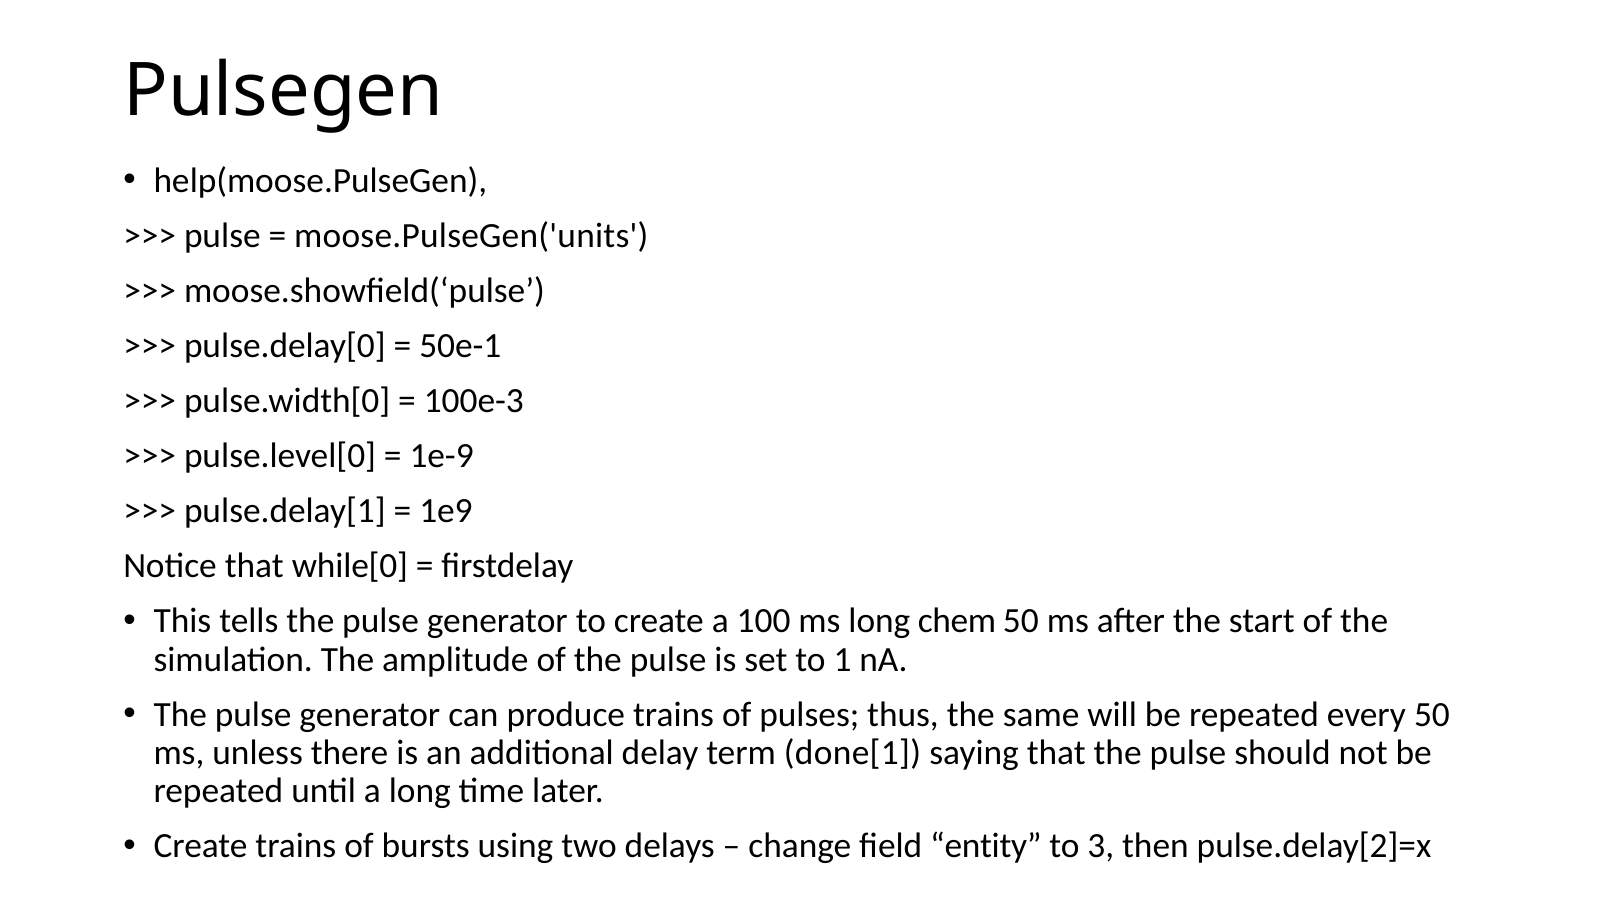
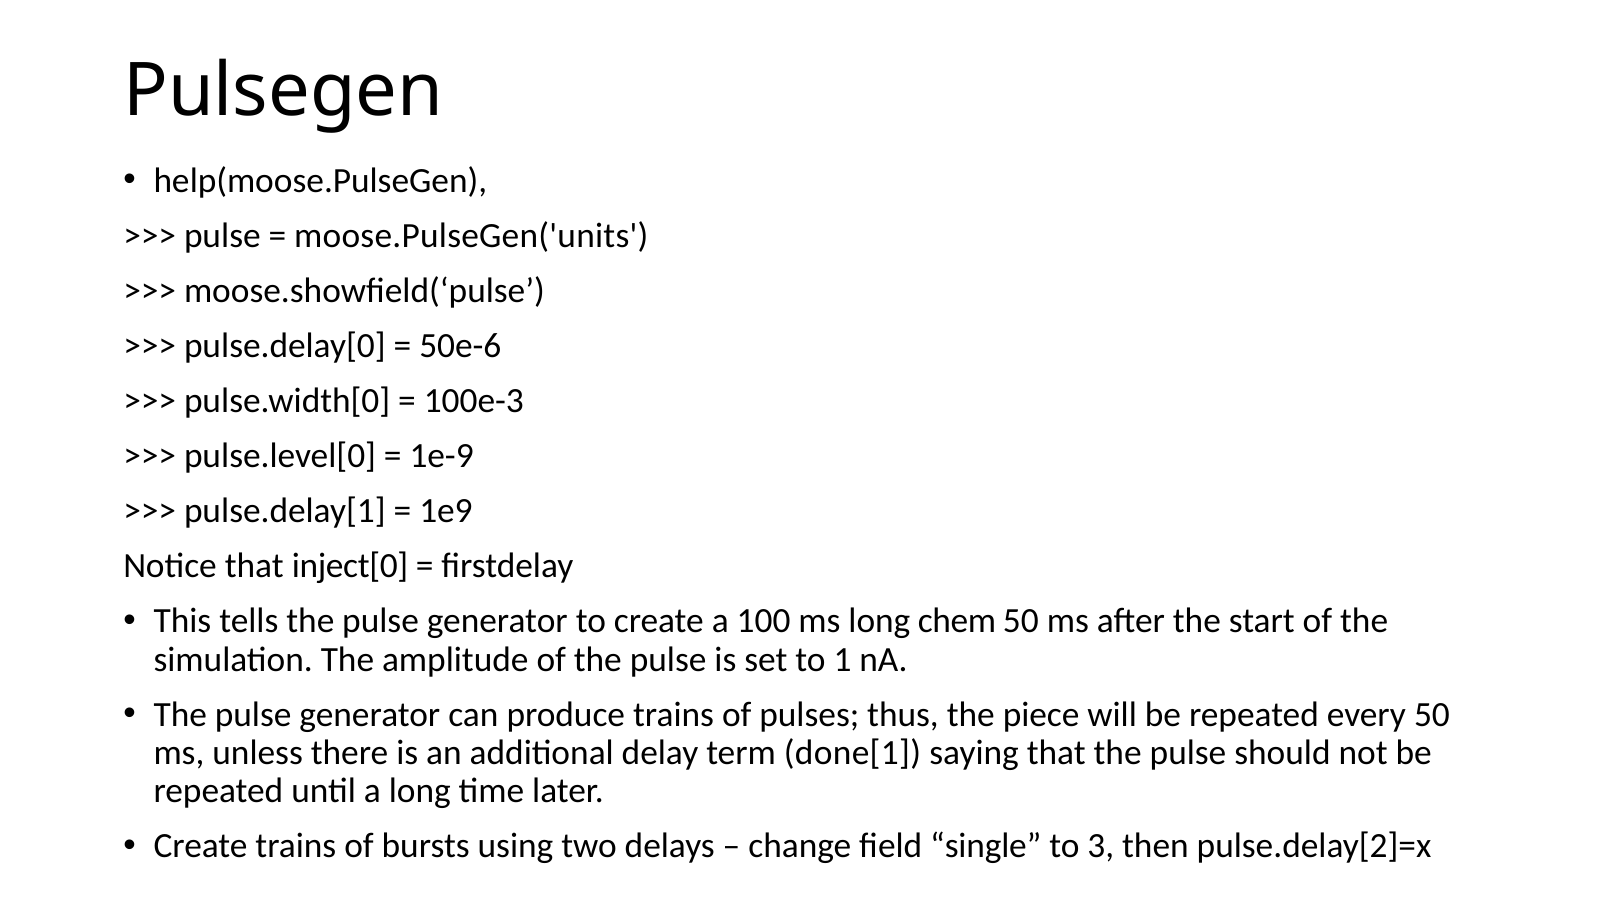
50e-1: 50e-1 -> 50e-6 (460, 346)
while[0: while[0 -> inject[0 (350, 566)
same: same -> piece (1041, 714)
entity: entity -> single (986, 846)
